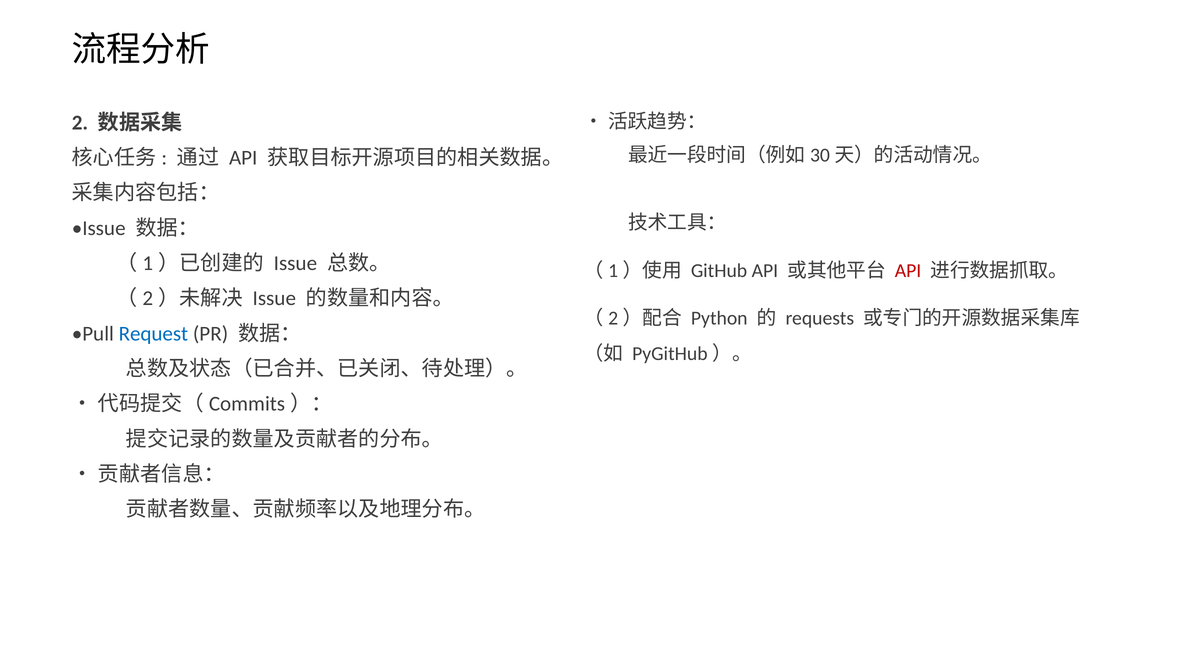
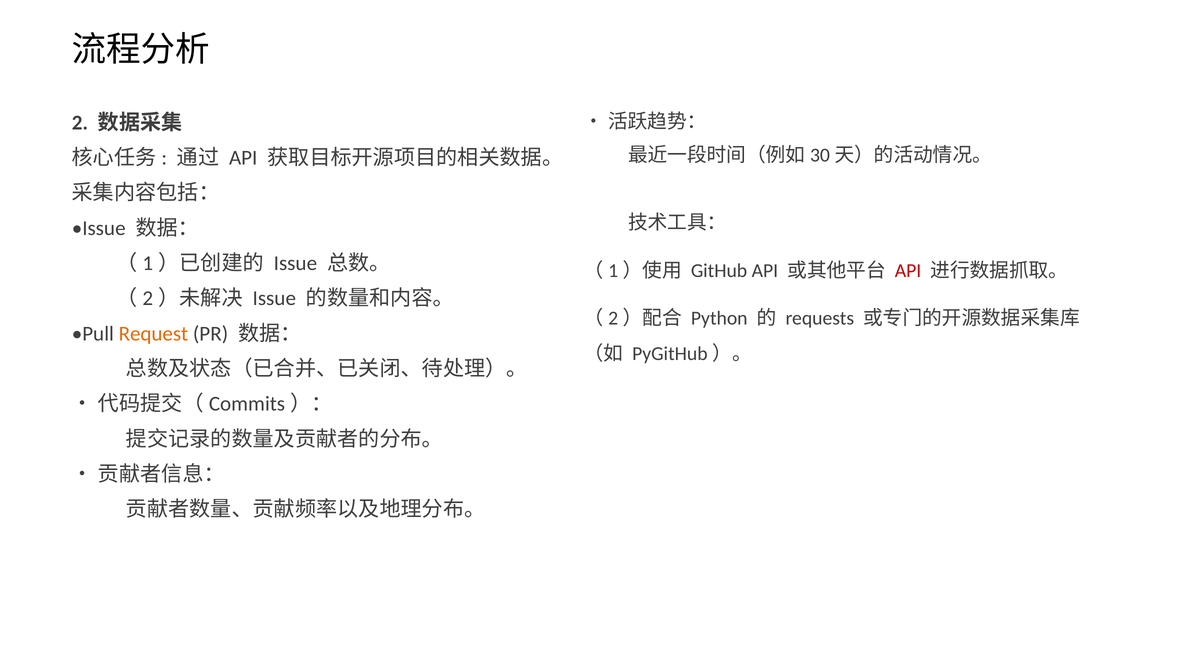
Request colour: blue -> orange (153, 334)
